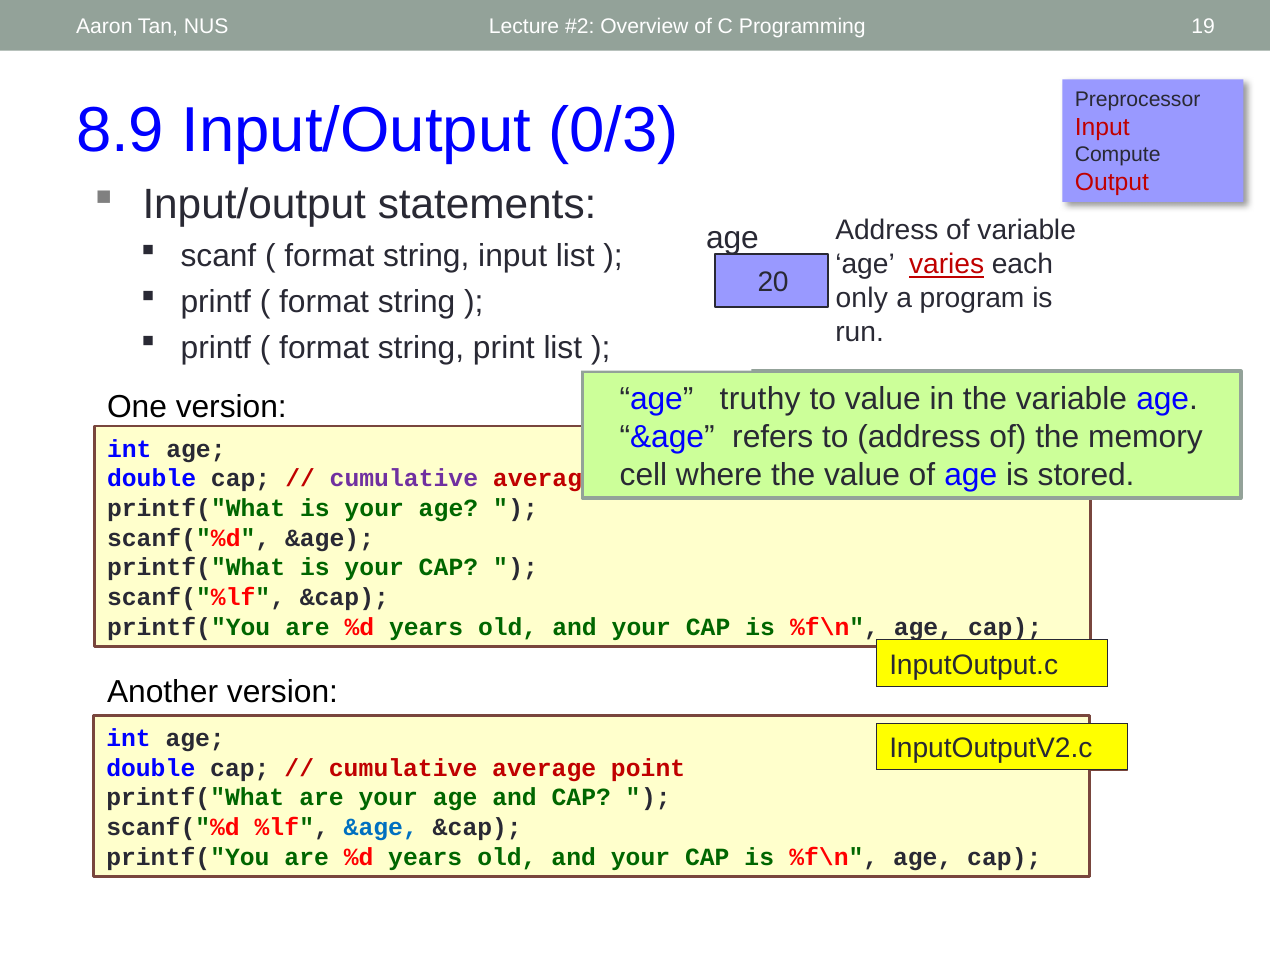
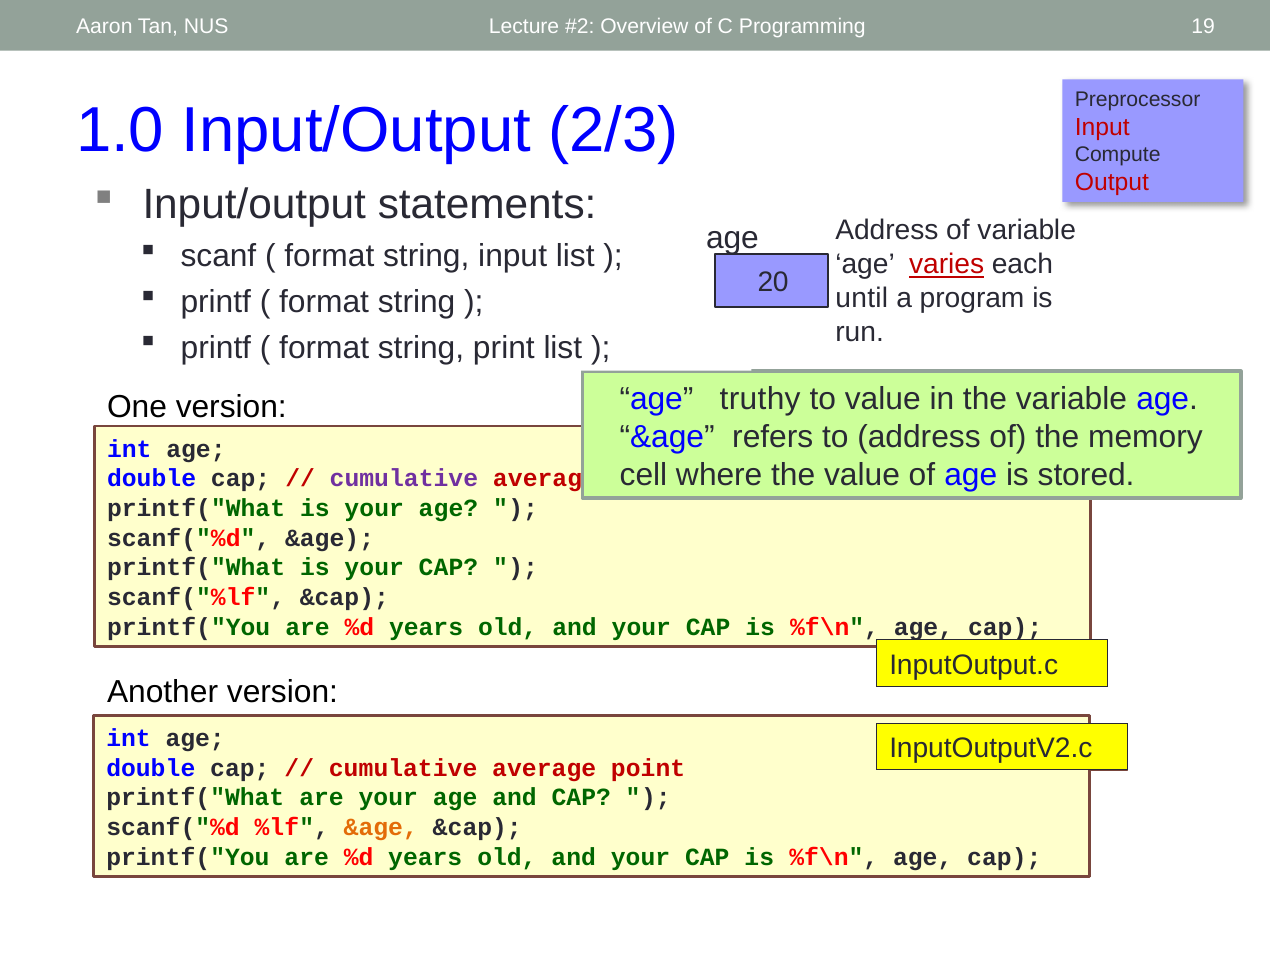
8.9: 8.9 -> 1.0 (120, 130)
0/3: 0/3 -> 2/3 (614, 130)
only: only -> until (862, 298)
&age colour: blue -> orange (381, 827)
